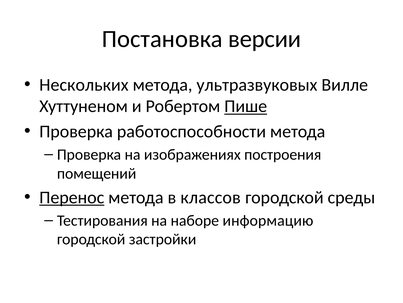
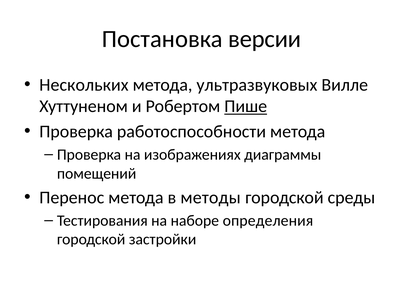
построения: построения -> диаграммы (283, 154)
Перенос underline: present -> none (72, 197)
классов: классов -> методы (211, 197)
информацию: информацию -> определения (268, 220)
